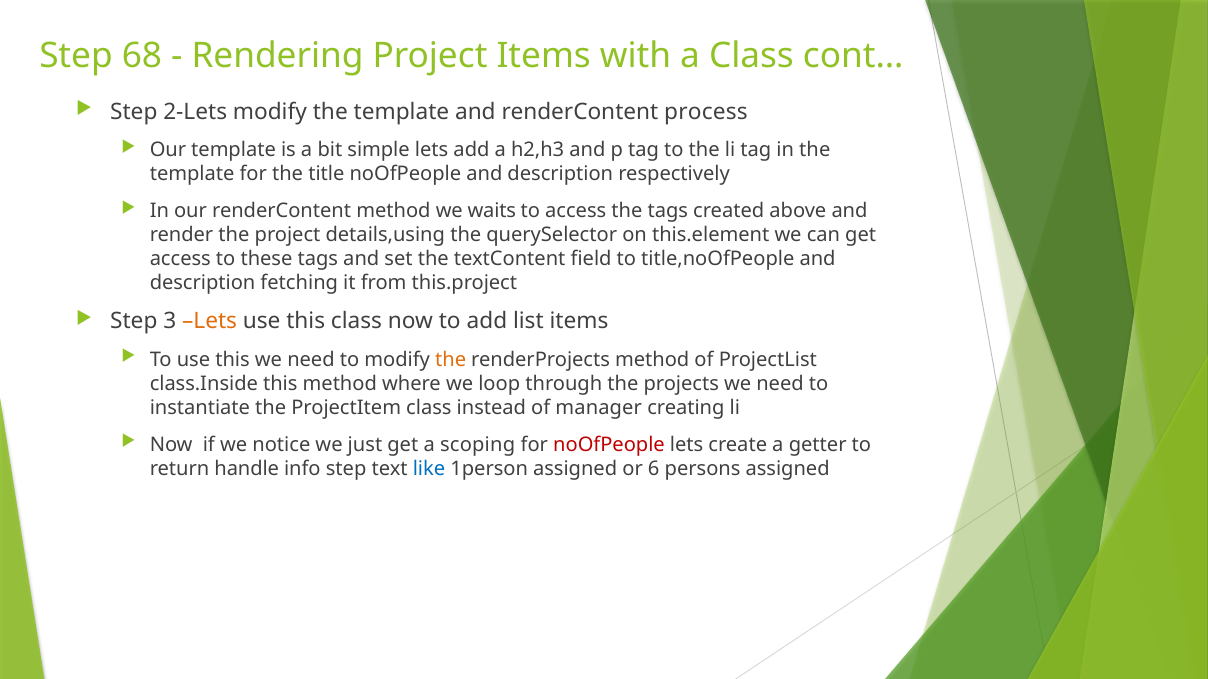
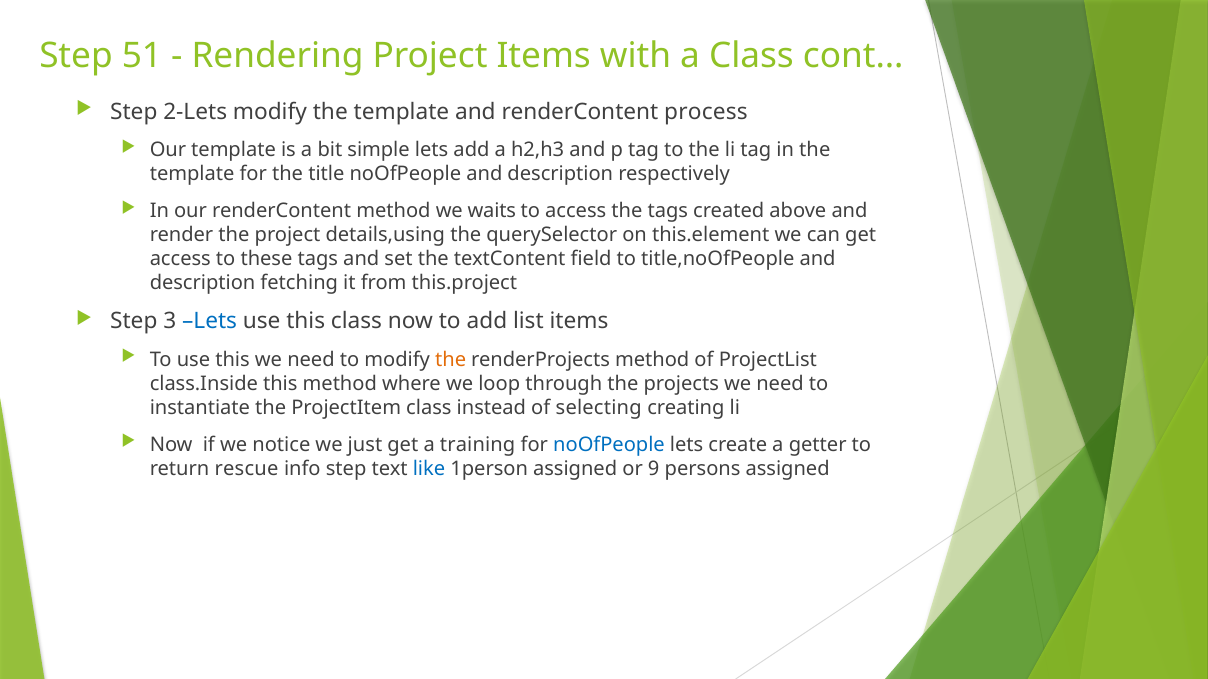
68: 68 -> 51 (142, 56)
Lets colour: orange -> blue (210, 322)
manager: manager -> selecting (599, 408)
scoping: scoping -> training (478, 445)
noOfPeople colour: red -> blue (609, 445)
handle: handle -> rescue (247, 469)
6: 6 -> 9 (654, 469)
